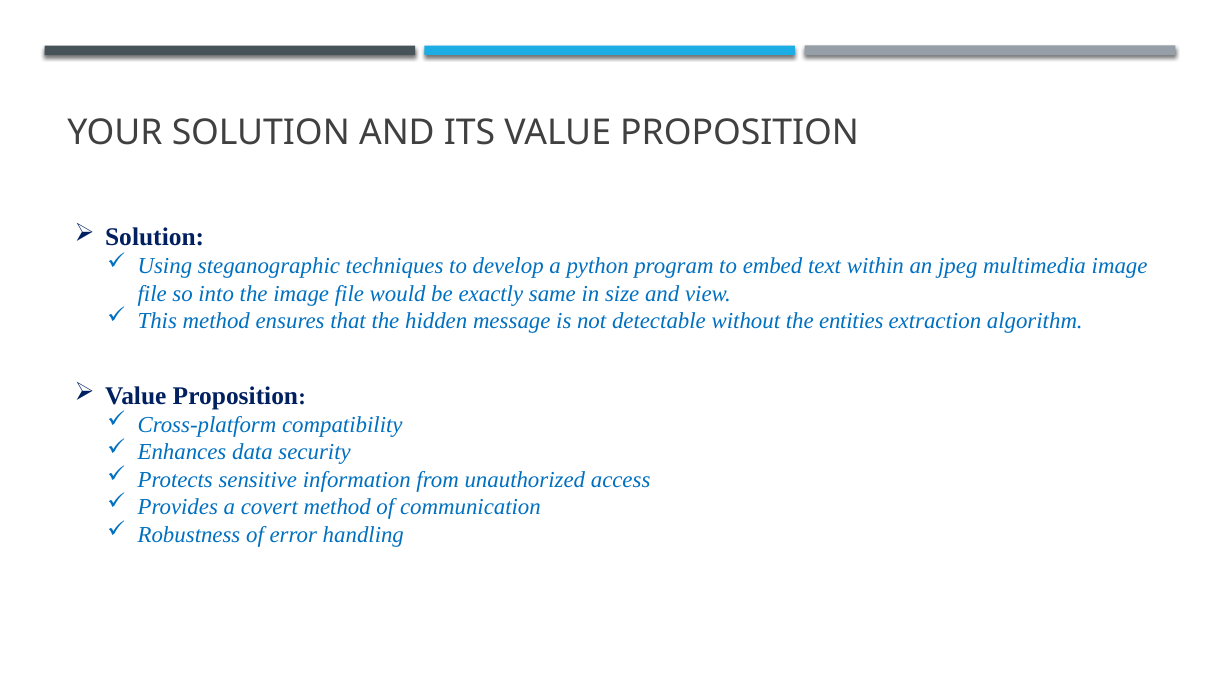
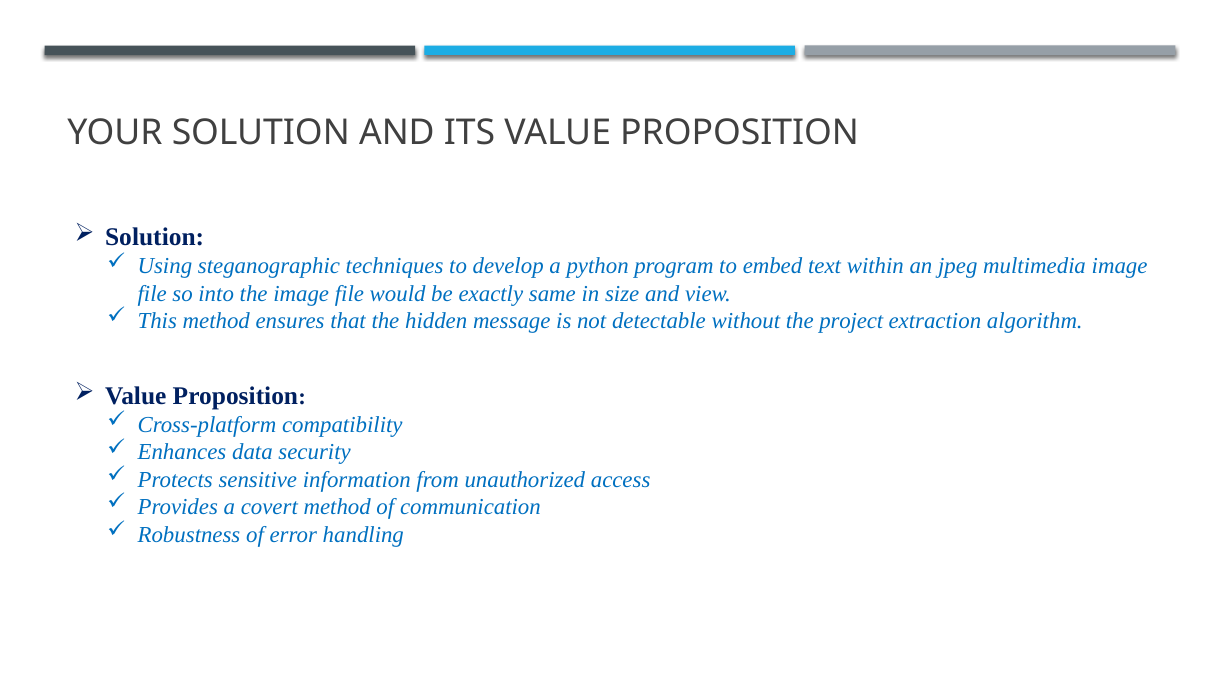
entities: entities -> project (851, 321)
